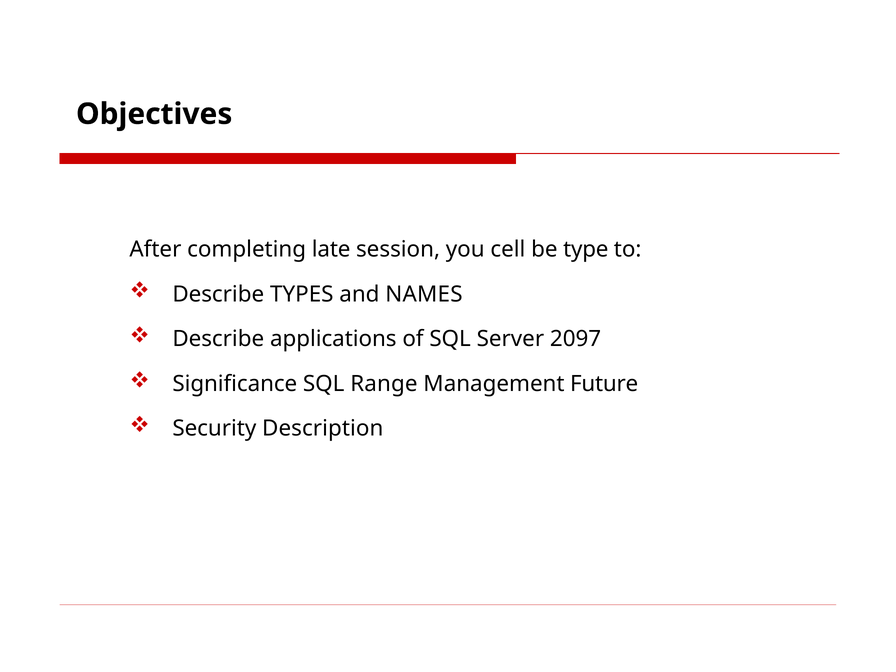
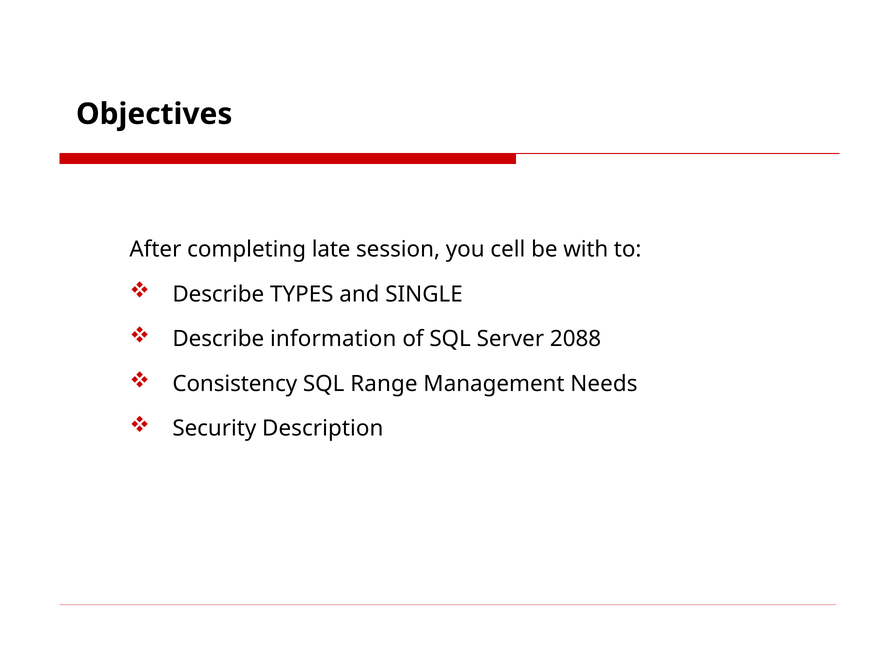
type: type -> with (586, 249)
NAMES: NAMES -> SINGLE (424, 294)
applications: applications -> information (333, 339)
2097: 2097 -> 2088 (576, 339)
Significance: Significance -> Consistency (235, 384)
Future: Future -> Needs (604, 384)
